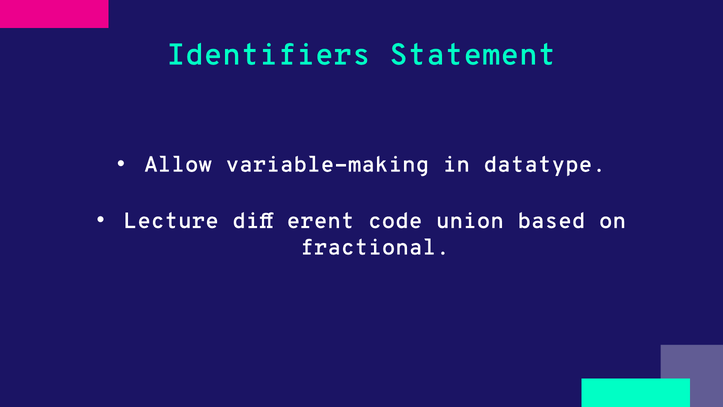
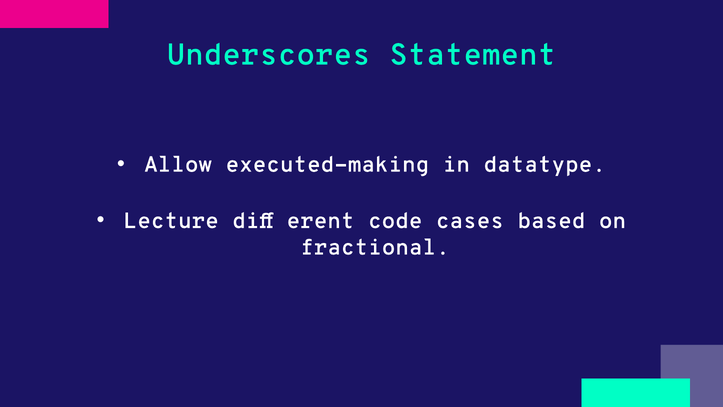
Identifiers: Identifiers -> Underscores (269, 55)
variable-making: variable-making -> executed-making (327, 164)
union: union -> cases (470, 221)
